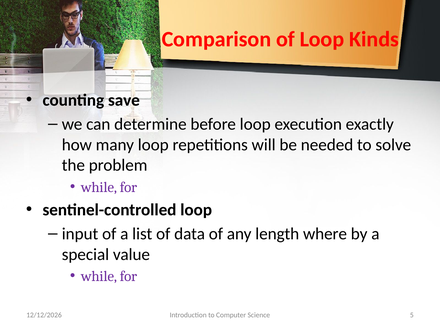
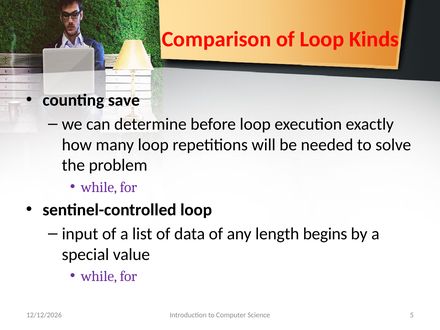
where: where -> begins (325, 234)
